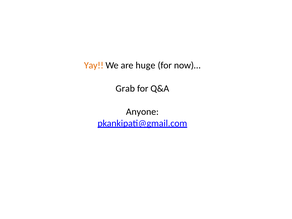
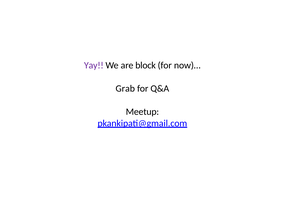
Yay colour: orange -> purple (94, 65)
huge: huge -> block (146, 65)
Anyone: Anyone -> Meetup (142, 112)
